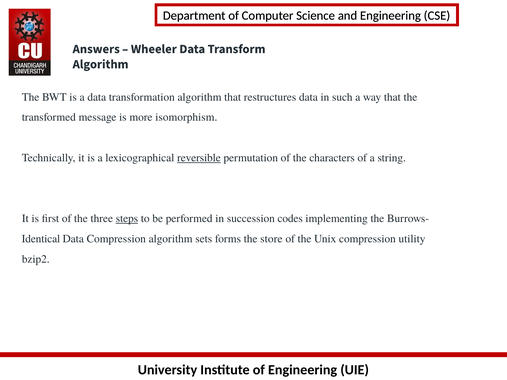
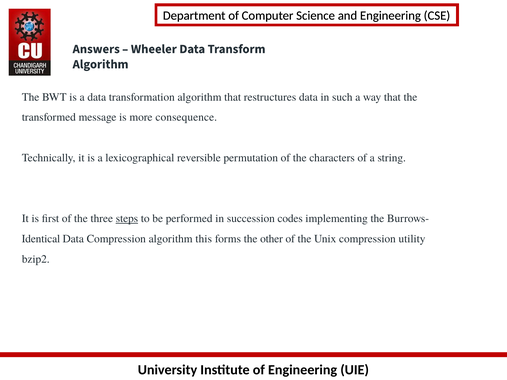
isomorphism: isomorphism -> consequence (186, 117)
reversible underline: present -> none (199, 158)
sets: sets -> this (204, 239)
store: store -> other (272, 239)
